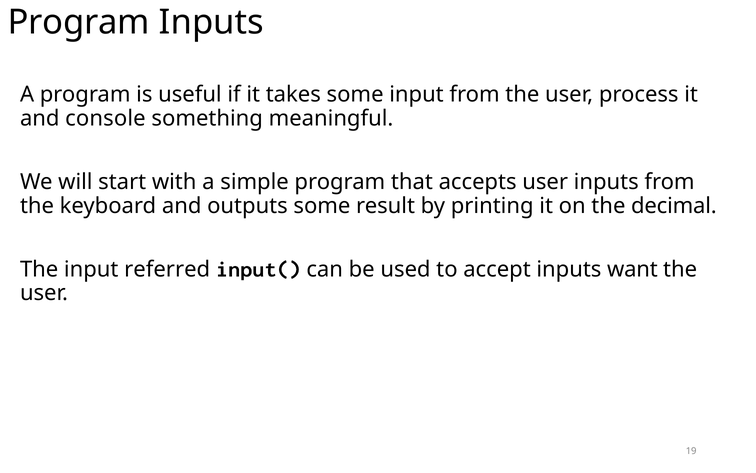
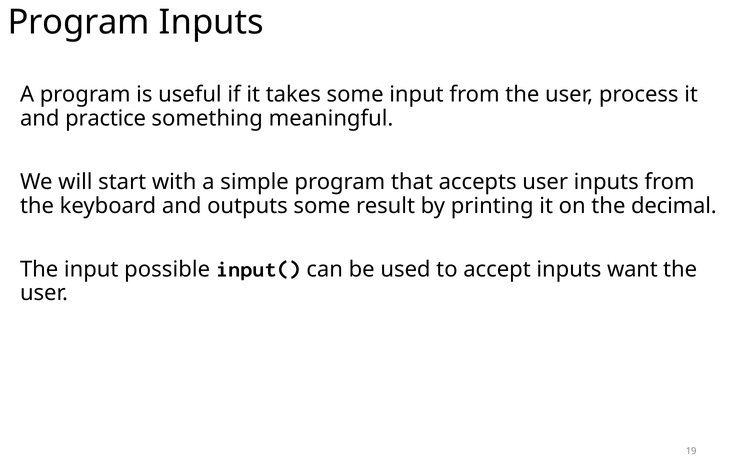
console: console -> practice (106, 118)
referred: referred -> possible (167, 269)
